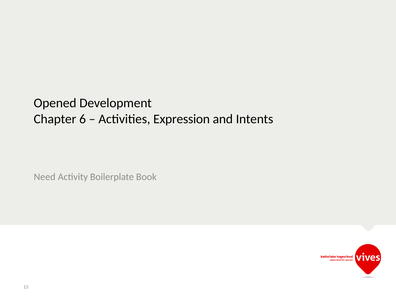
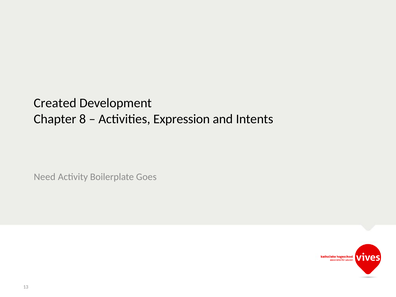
Opened: Opened -> Created (55, 103)
6: 6 -> 8 (83, 119)
Book: Book -> Goes (146, 177)
